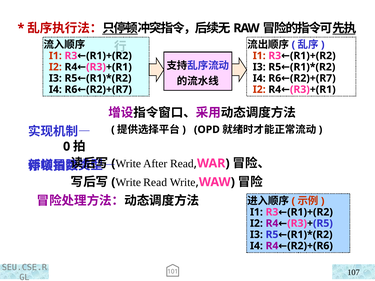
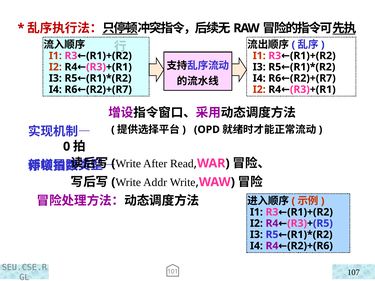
Read: Read -> Addr (155, 183)
